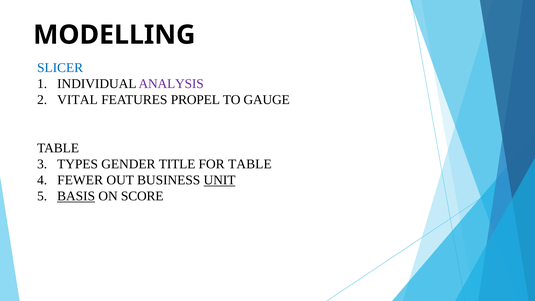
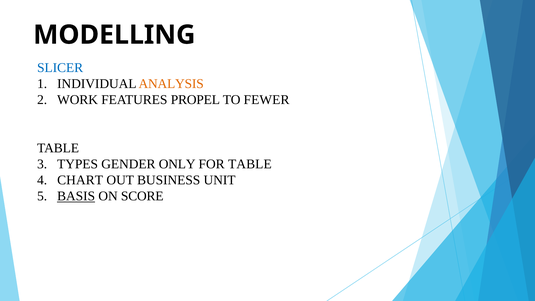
ANALYSIS colour: purple -> orange (171, 84)
VITAL: VITAL -> WORK (78, 100)
GAUGE: GAUGE -> FEWER (267, 100)
TITLE: TITLE -> ONLY (177, 164)
FEWER: FEWER -> CHART (80, 180)
UNIT underline: present -> none (220, 180)
